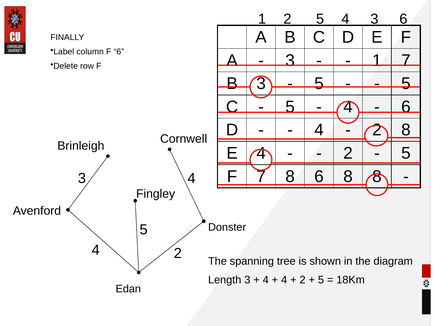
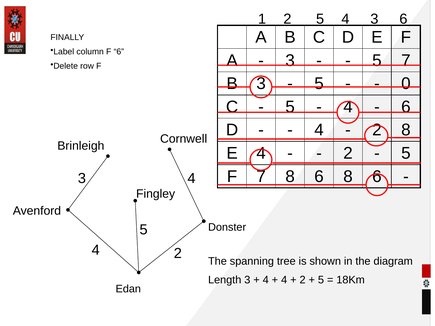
1: 1 -> 5 (377, 60)
5: 5 -> 0 (406, 84)
6 8 8: 8 -> 6 (377, 177)
